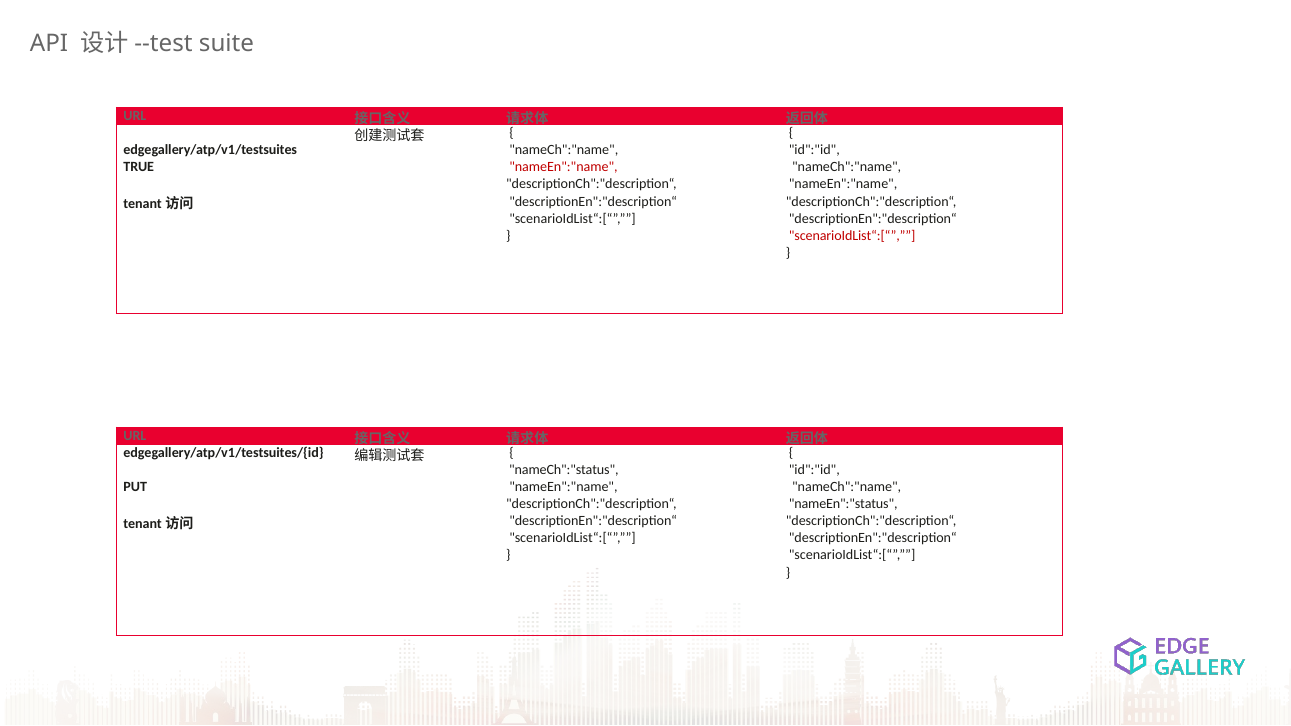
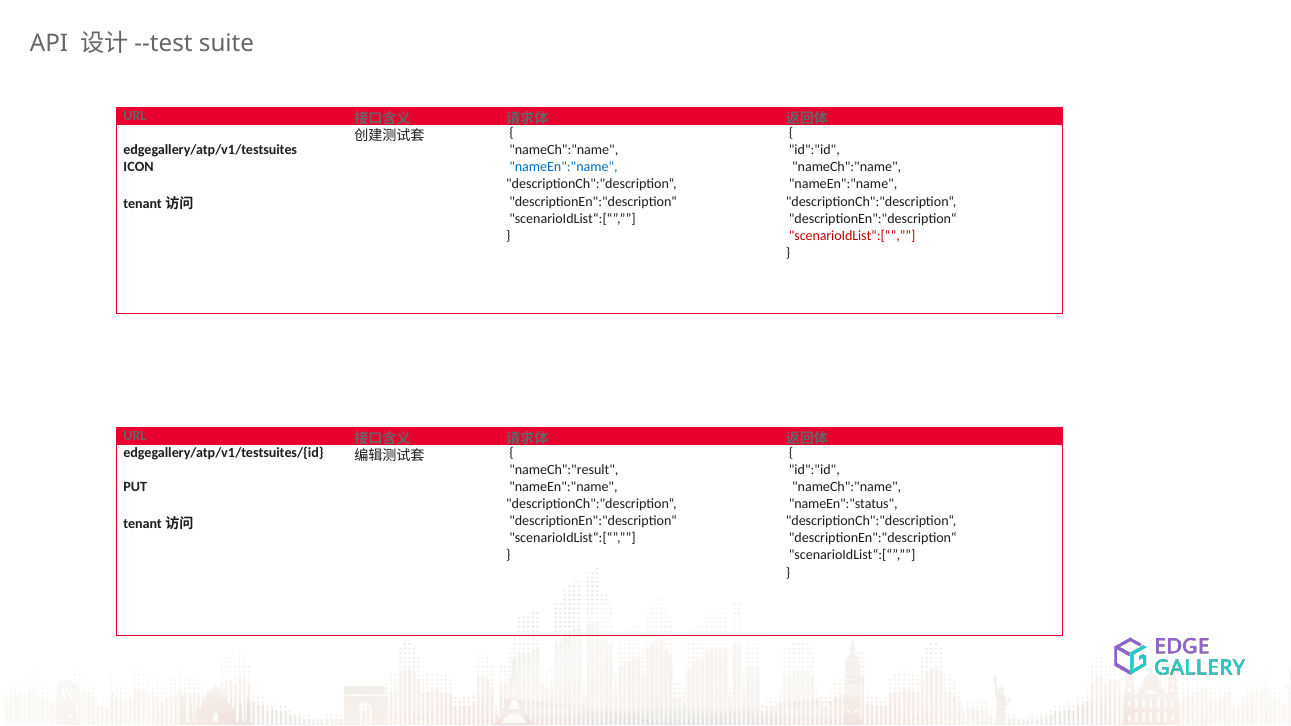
TRUE: TRUE -> ICON (139, 167)
nameEn":"name colour: red -> blue (563, 167)
nameCh":"status: nameCh":"status -> nameCh":"result (564, 470)
